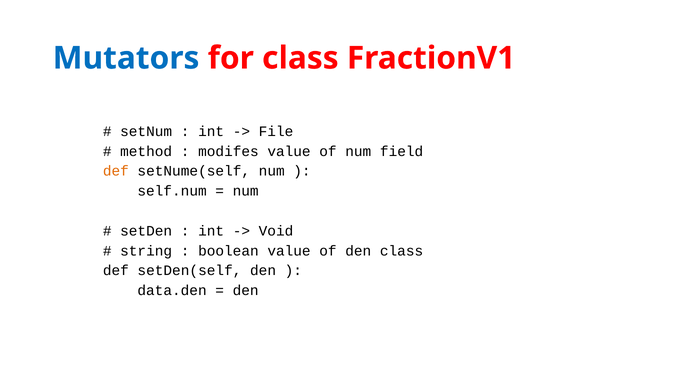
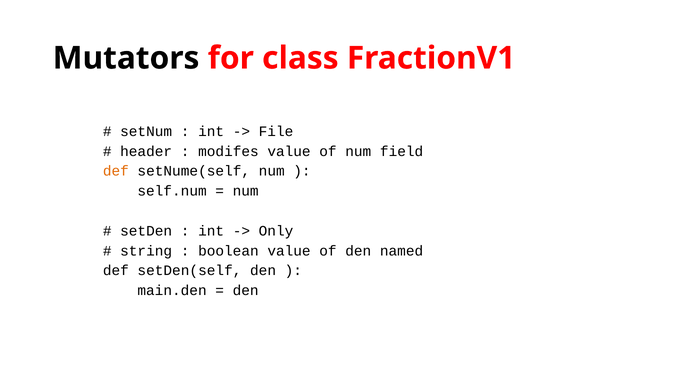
Mutators colour: blue -> black (126, 58)
method: method -> header (146, 151)
Void: Void -> Only (276, 231)
den class: class -> named (402, 251)
data.den: data.den -> main.den (172, 290)
